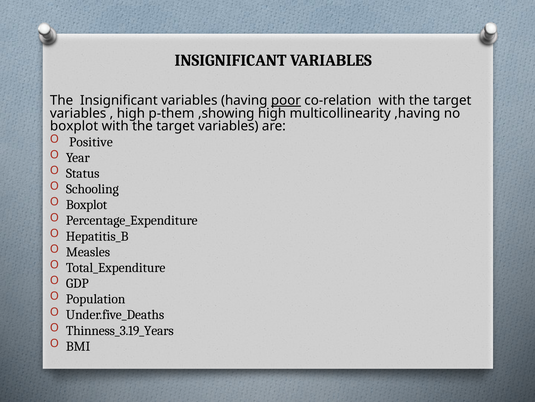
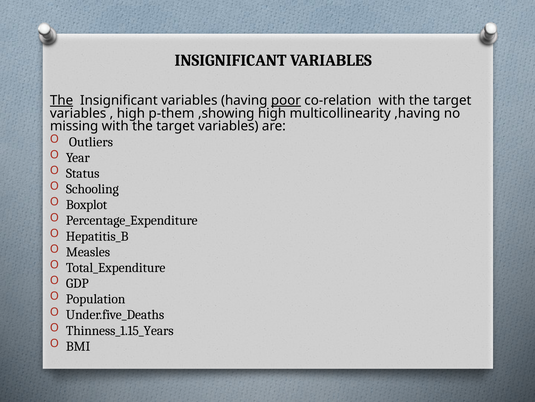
The underline: none -> present (62, 100)
boxplot: boxplot -> missing (74, 126)
Positive: Positive -> Outliers (91, 142)
Thinness_3.19_Years: Thinness_3.19_Years -> Thinness_1.15_Years (120, 330)
